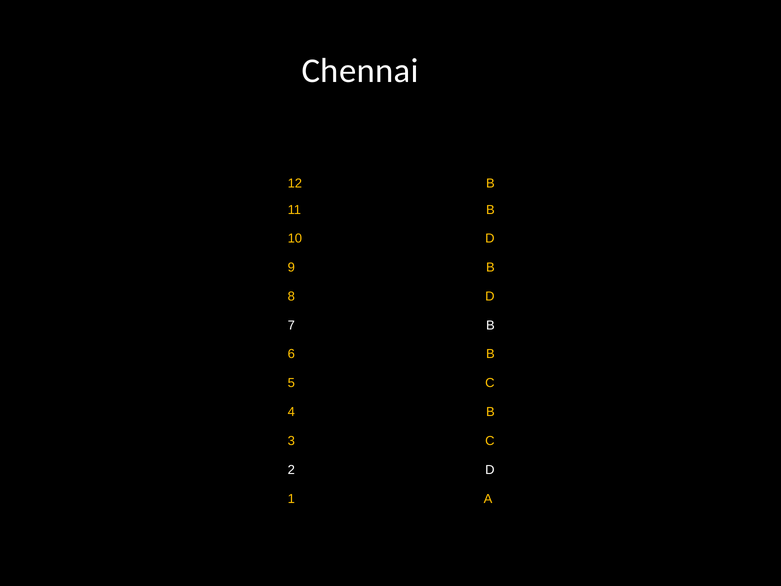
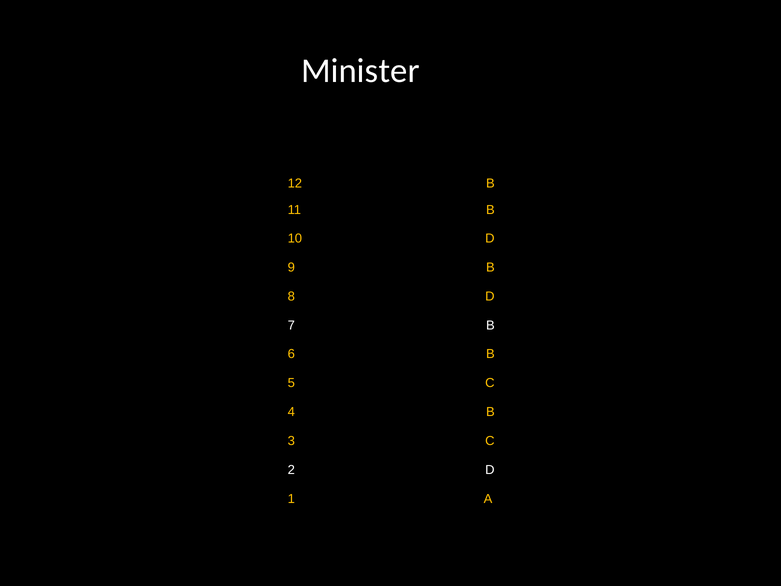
Chennai: Chennai -> Minister (360, 71)
